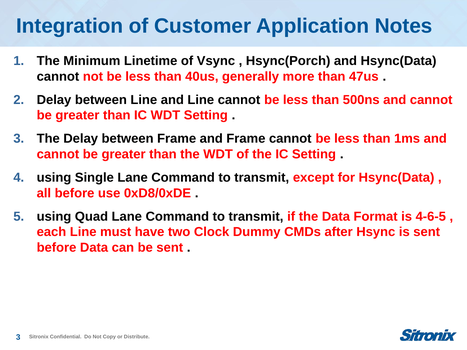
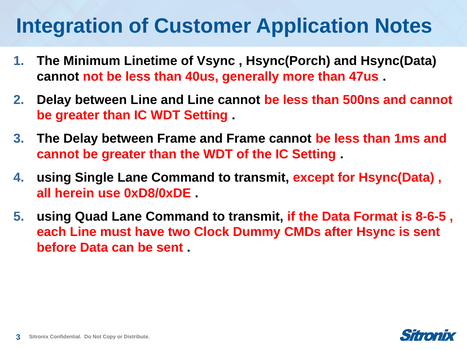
all before: before -> herein (74, 193)
4-6-5: 4-6-5 -> 8-6-5 (431, 217)
